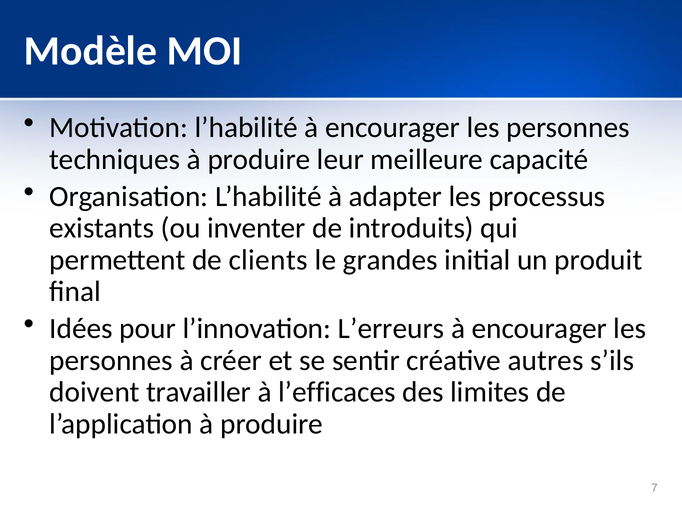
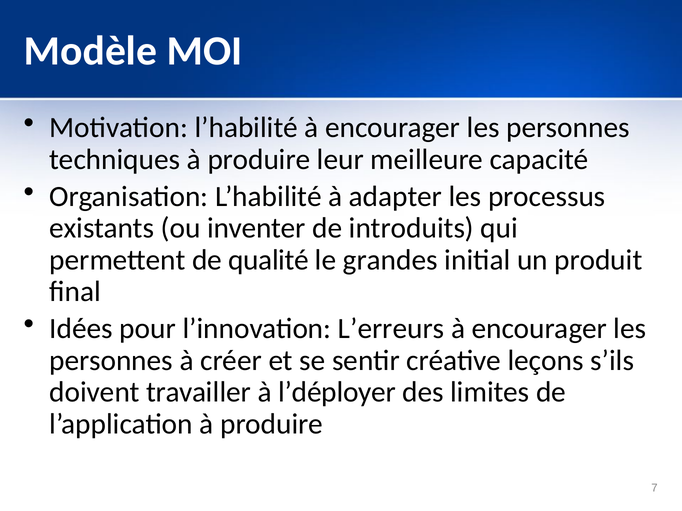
clients: clients -> qualité (269, 260)
autres: autres -> leçons (546, 361)
l’efficaces: l’efficaces -> l’déployer (337, 393)
